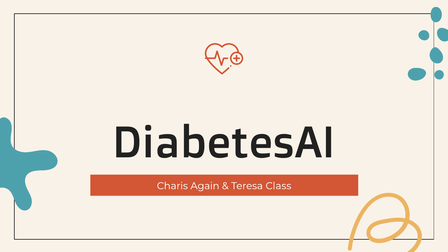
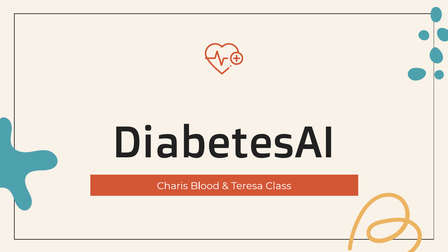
Again: Again -> Blood (205, 186)
